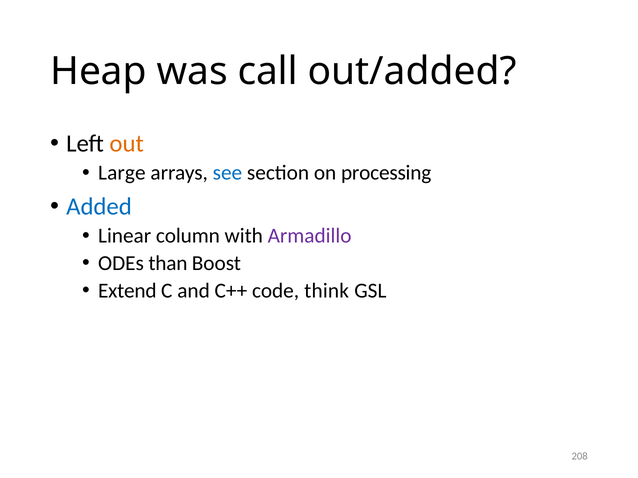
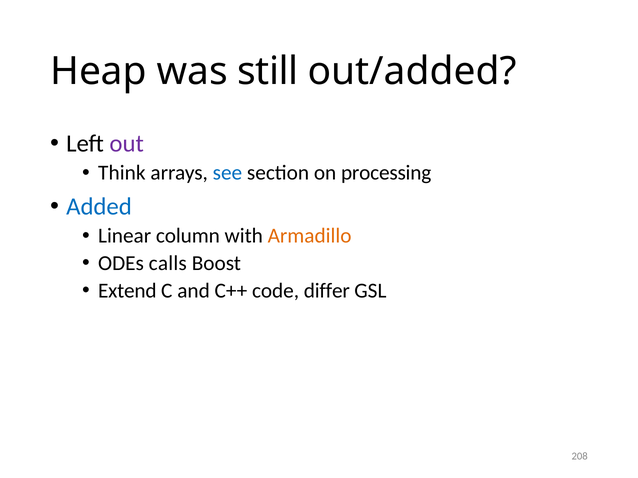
call: call -> still (268, 71)
out colour: orange -> purple (127, 144)
Large: Large -> Think (122, 173)
Armadillo colour: purple -> orange (310, 236)
than: than -> calls (168, 264)
think: think -> differ (327, 291)
